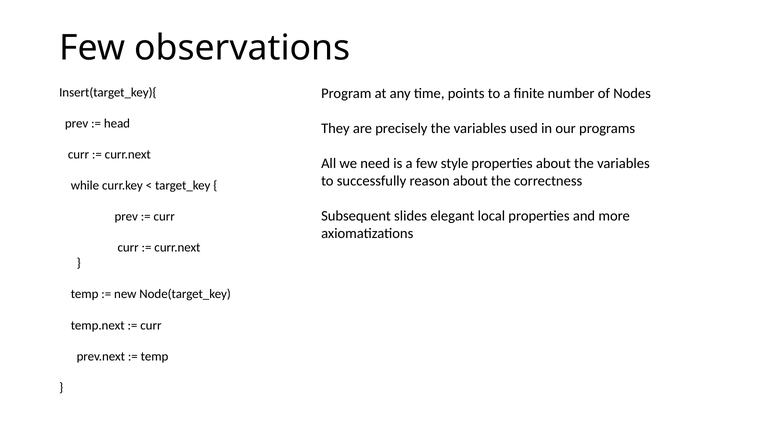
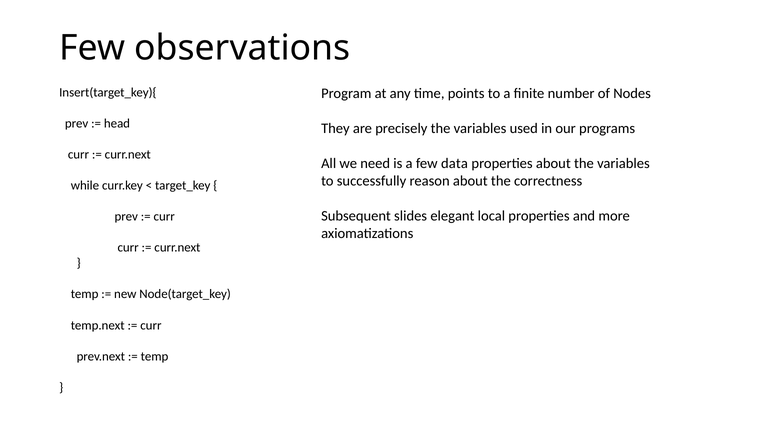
style: style -> data (454, 163)
